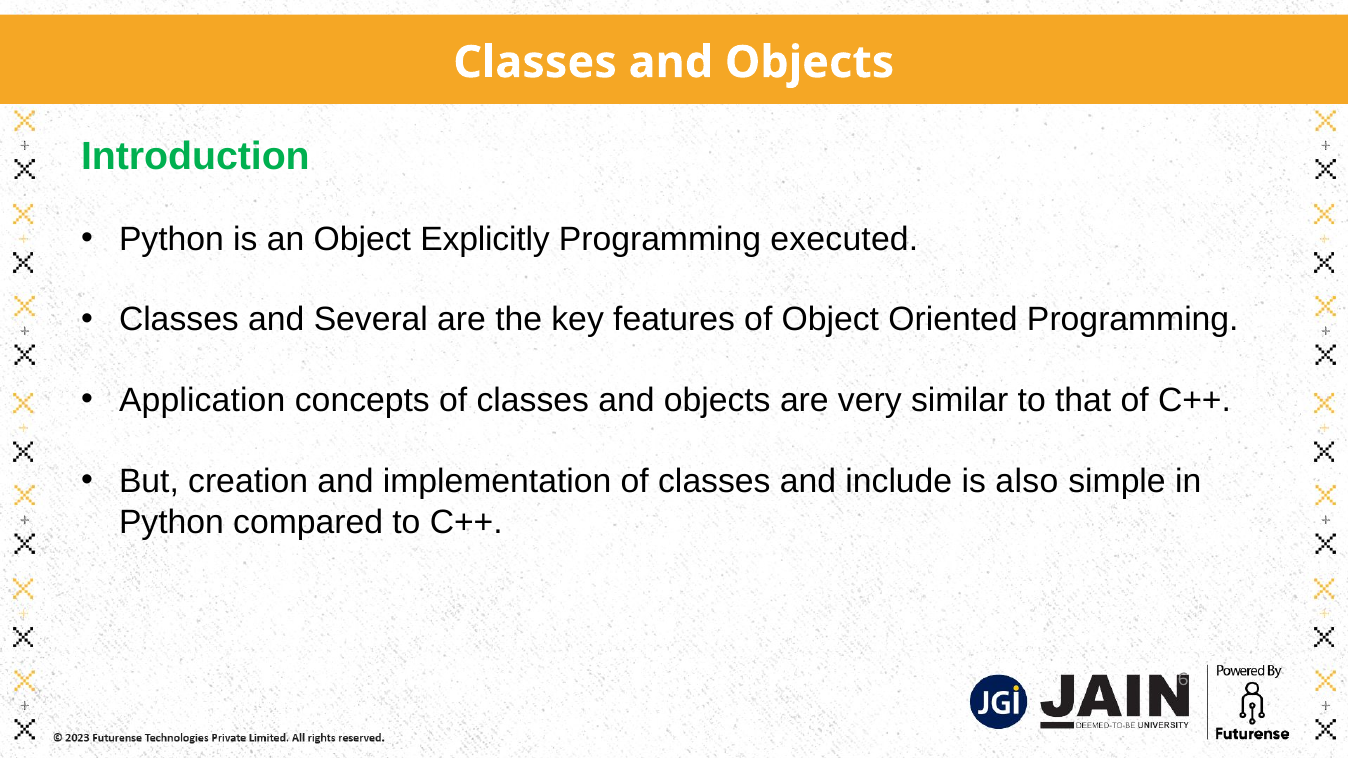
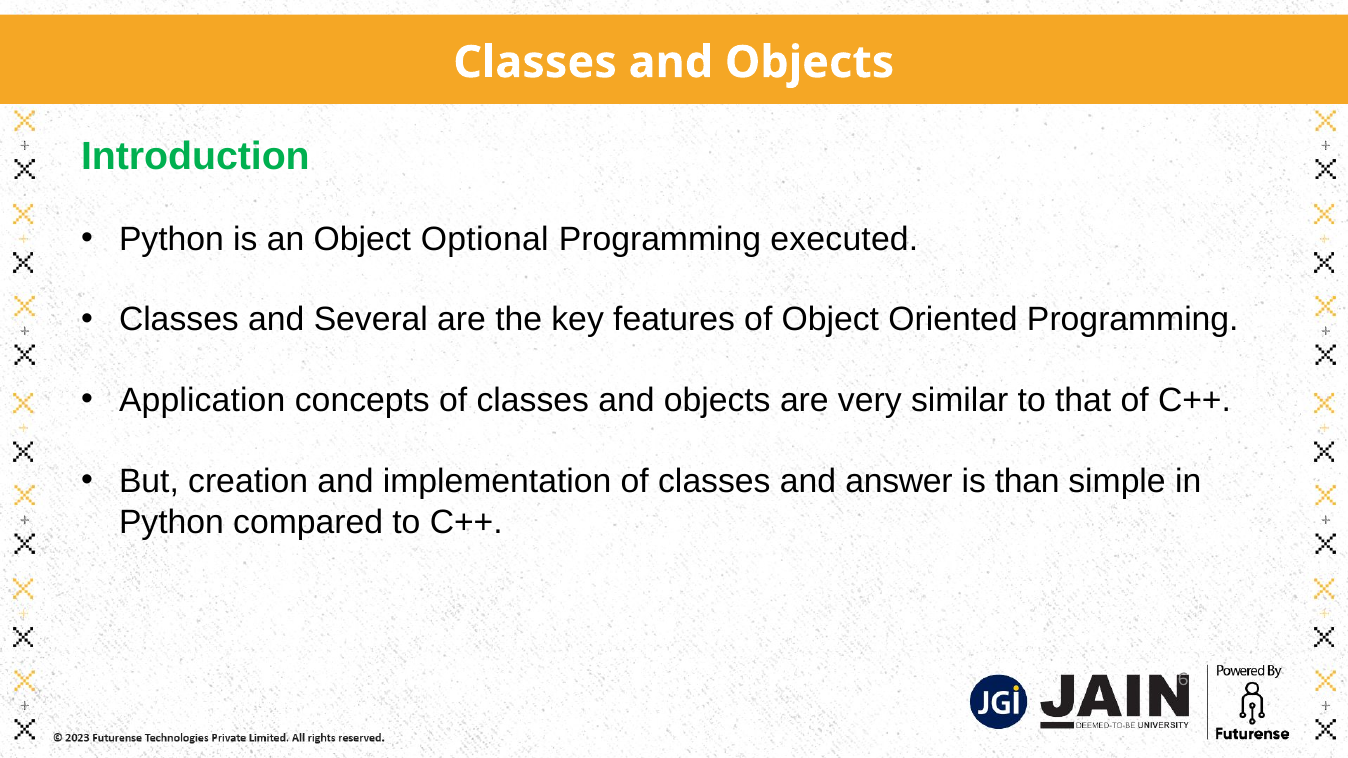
Explicitly: Explicitly -> Optional (485, 239)
include: include -> answer (899, 482)
also: also -> than (1027, 482)
